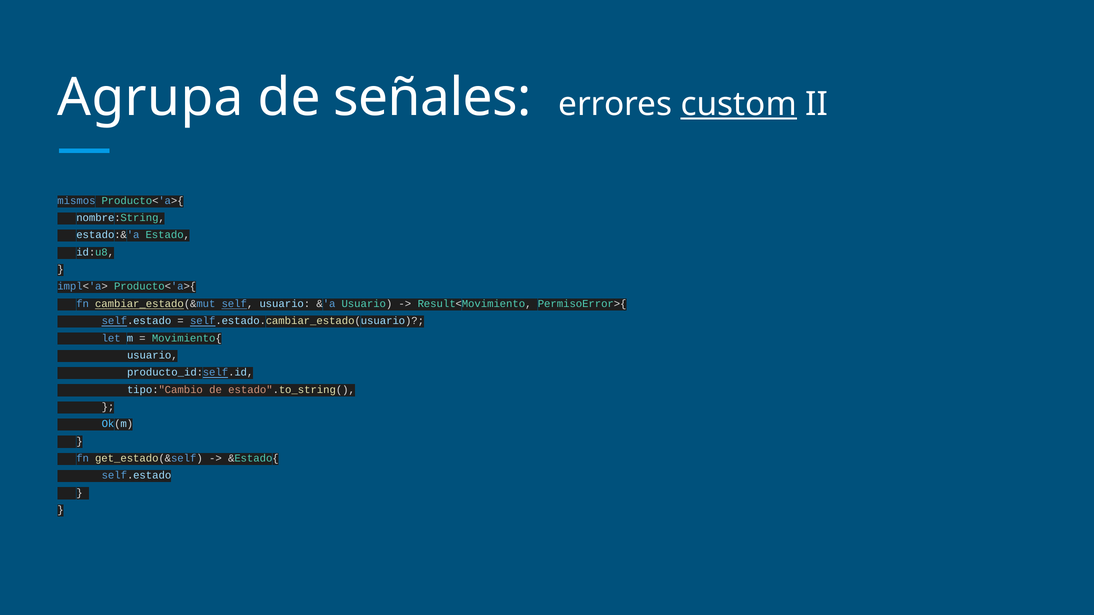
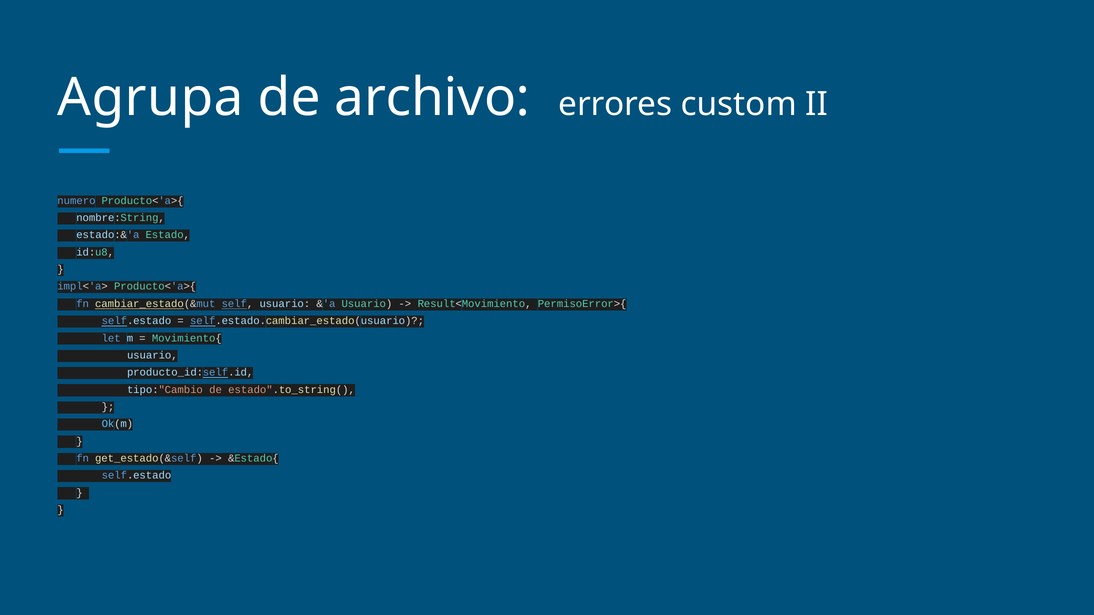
señales: señales -> archivo (432, 98)
custom underline: present -> none (739, 104)
mismos: mismos -> numero (76, 201)
